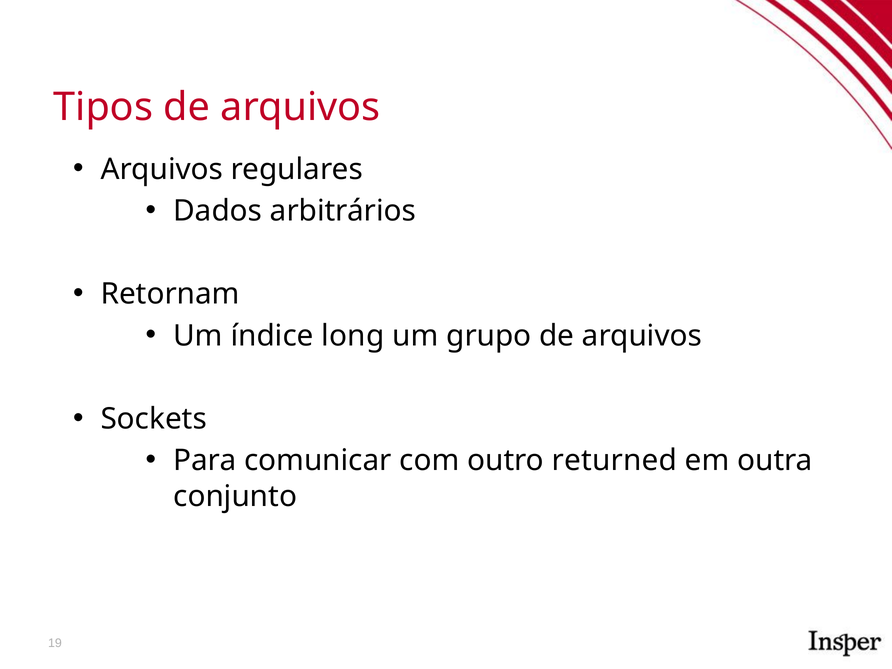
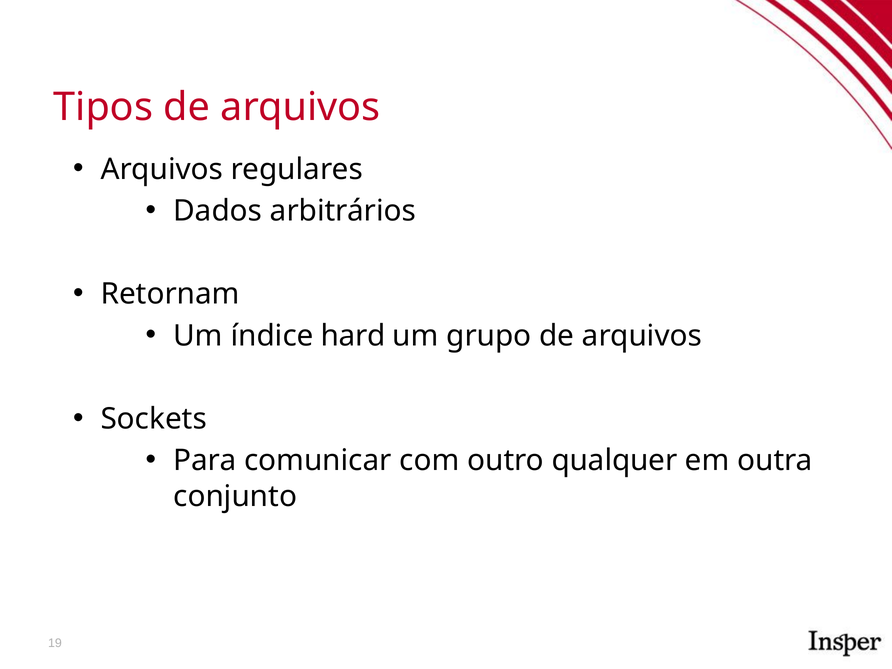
long: long -> hard (353, 336)
returned: returned -> qualquer (614, 461)
